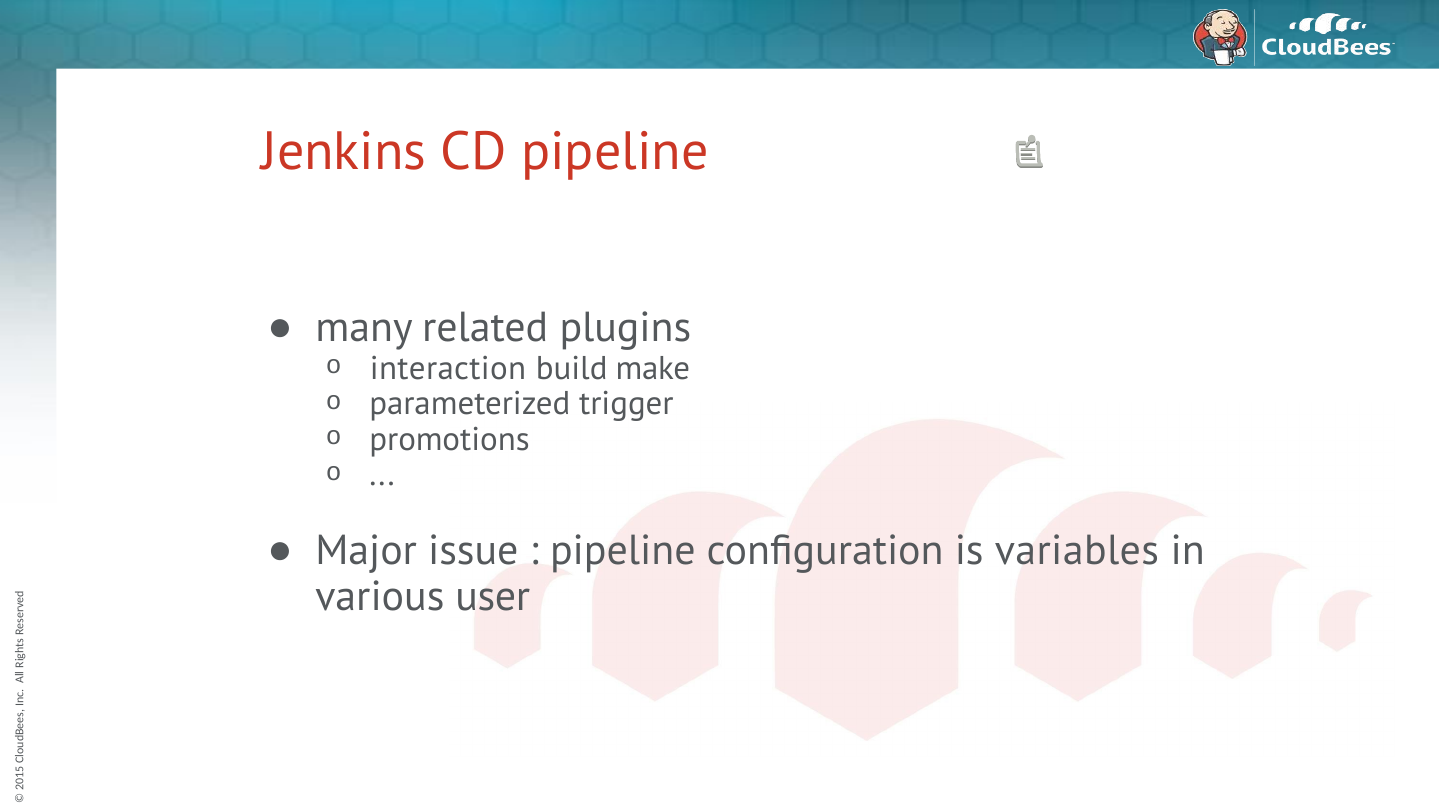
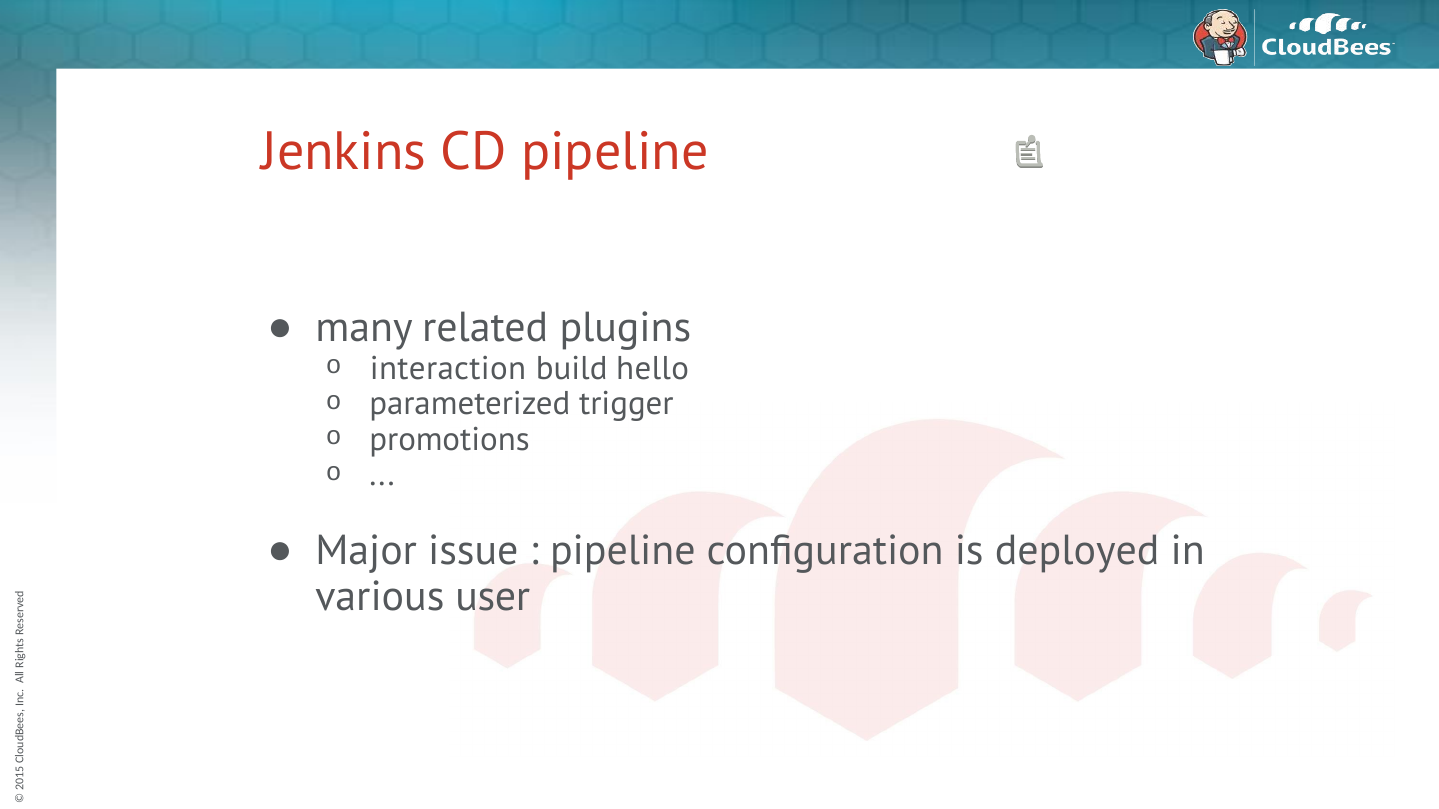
make: make -> hello (653, 369)
variables: variables -> deployed (1077, 551)
